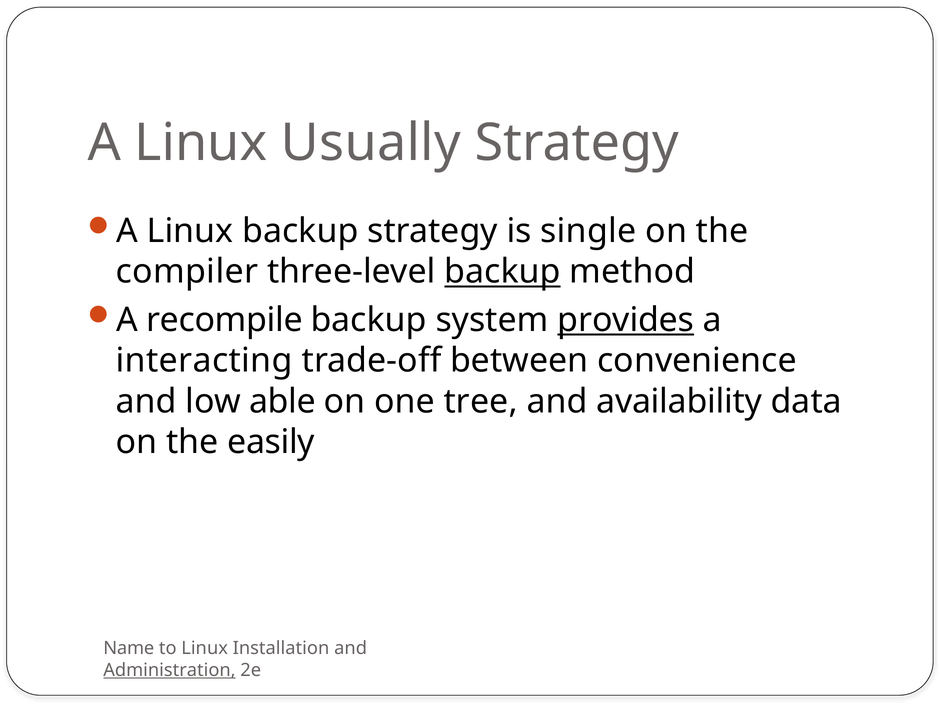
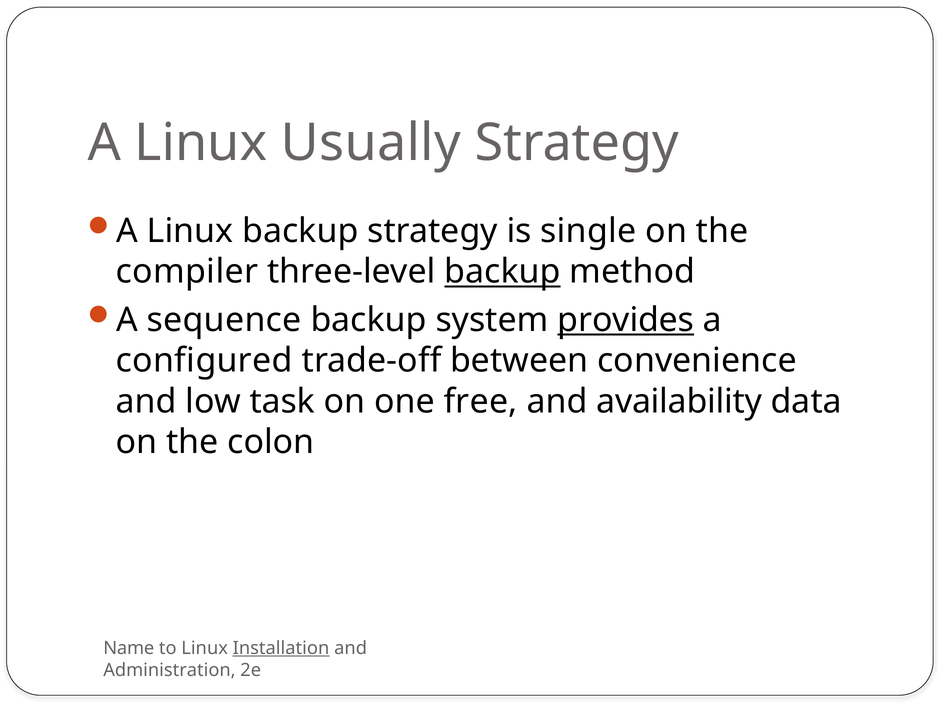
recompile: recompile -> sequence (224, 320)
interacting: interacting -> configured (204, 361)
able: able -> task (282, 401)
tree: tree -> free (481, 401)
easily: easily -> colon (271, 442)
Installation underline: none -> present (281, 648)
Administration underline: present -> none (169, 670)
